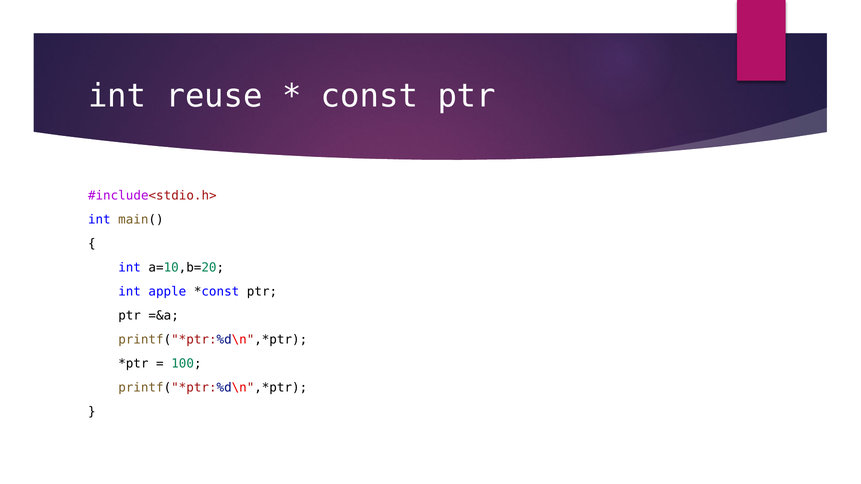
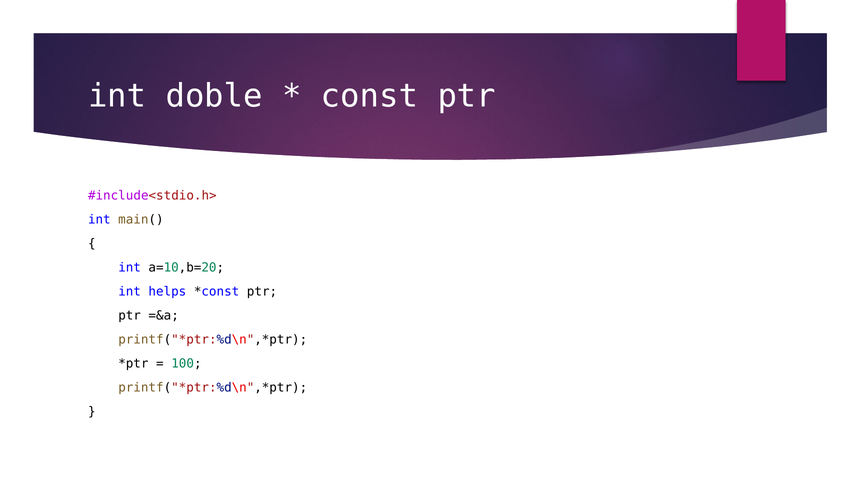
reuse: reuse -> doble (214, 96)
apple: apple -> helps (167, 292)
